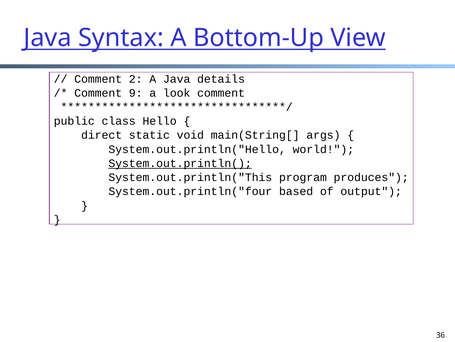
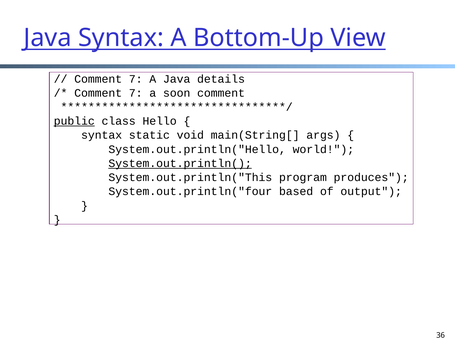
2: 2 -> 7 (136, 79)
9: 9 -> 7 (136, 93)
look: look -> soon (177, 93)
public underline: none -> present (74, 121)
direct: direct -> syntax (102, 135)
